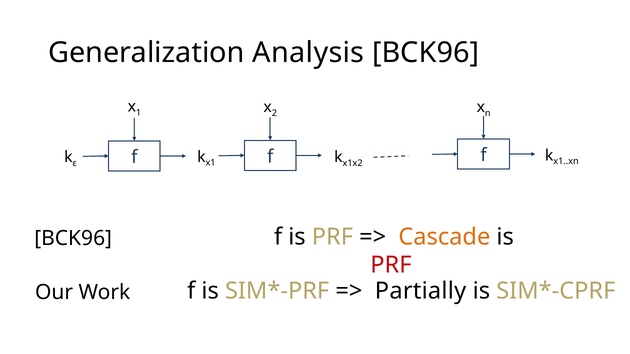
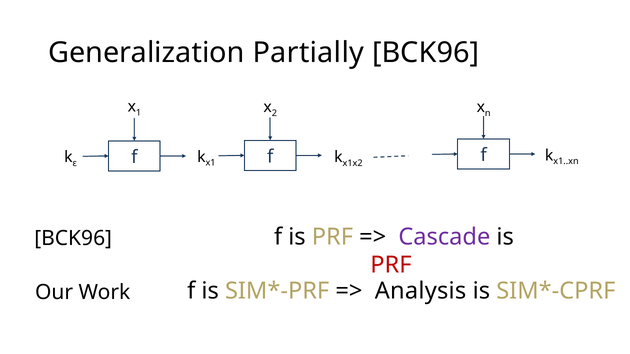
Analysis: Analysis -> Partially (308, 53)
Cascade colour: orange -> purple (444, 237)
Partially: Partially -> Analysis (421, 291)
